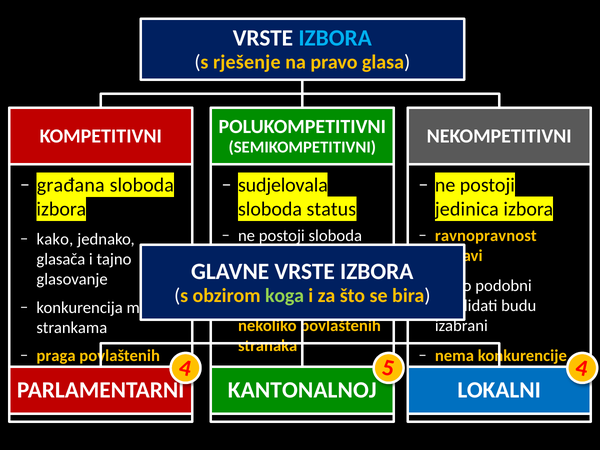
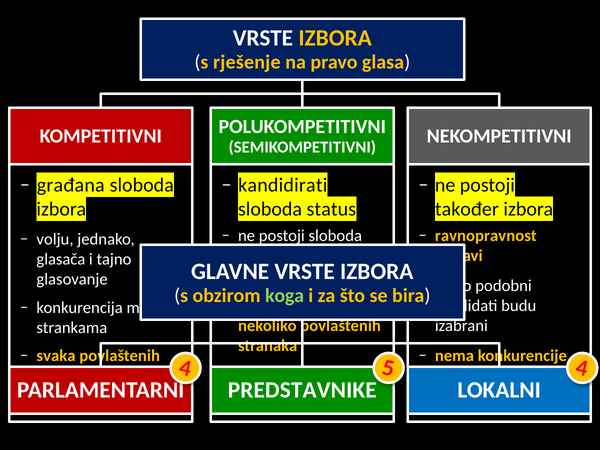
IZBORA colour: light blue -> yellow (335, 38)
sudjelovala: sudjelovala -> kandidirati (283, 185)
jedinica: jedinica -> također (467, 209)
kako: kako -> volju (55, 239)
praga: praga -> svaka (56, 356)
KANTONALNOJ: KANTONALNOJ -> PREDSTAVNIKE (302, 390)
